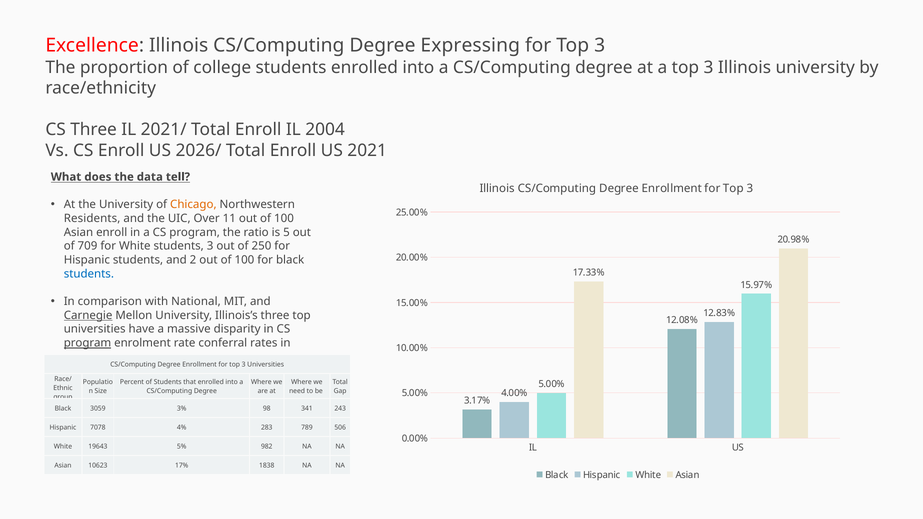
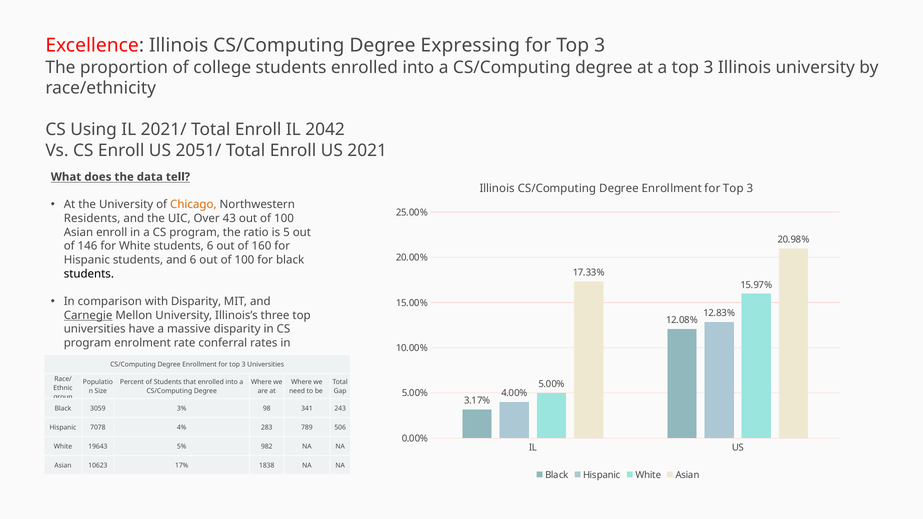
CS Three: Three -> Using (94, 130)
2004: 2004 -> 2042 (325, 130)
2026/: 2026/ -> 2051/ (199, 150)
11: 11 -> 43 (229, 218)
709: 709 -> 146 (88, 246)
students 3: 3 -> 6 (210, 246)
250: 250 -> 160 (261, 246)
and 2: 2 -> 6 (193, 260)
students colour: blue -> black (89, 274)
with National: National -> Disparity (196, 302)
program underline: present -> none (88, 343)
